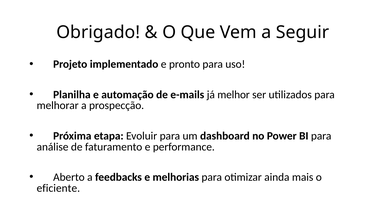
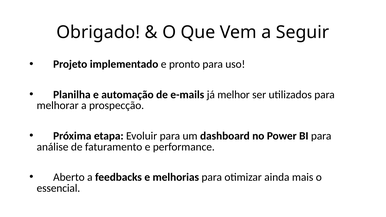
eficiente: eficiente -> essencial (58, 188)
